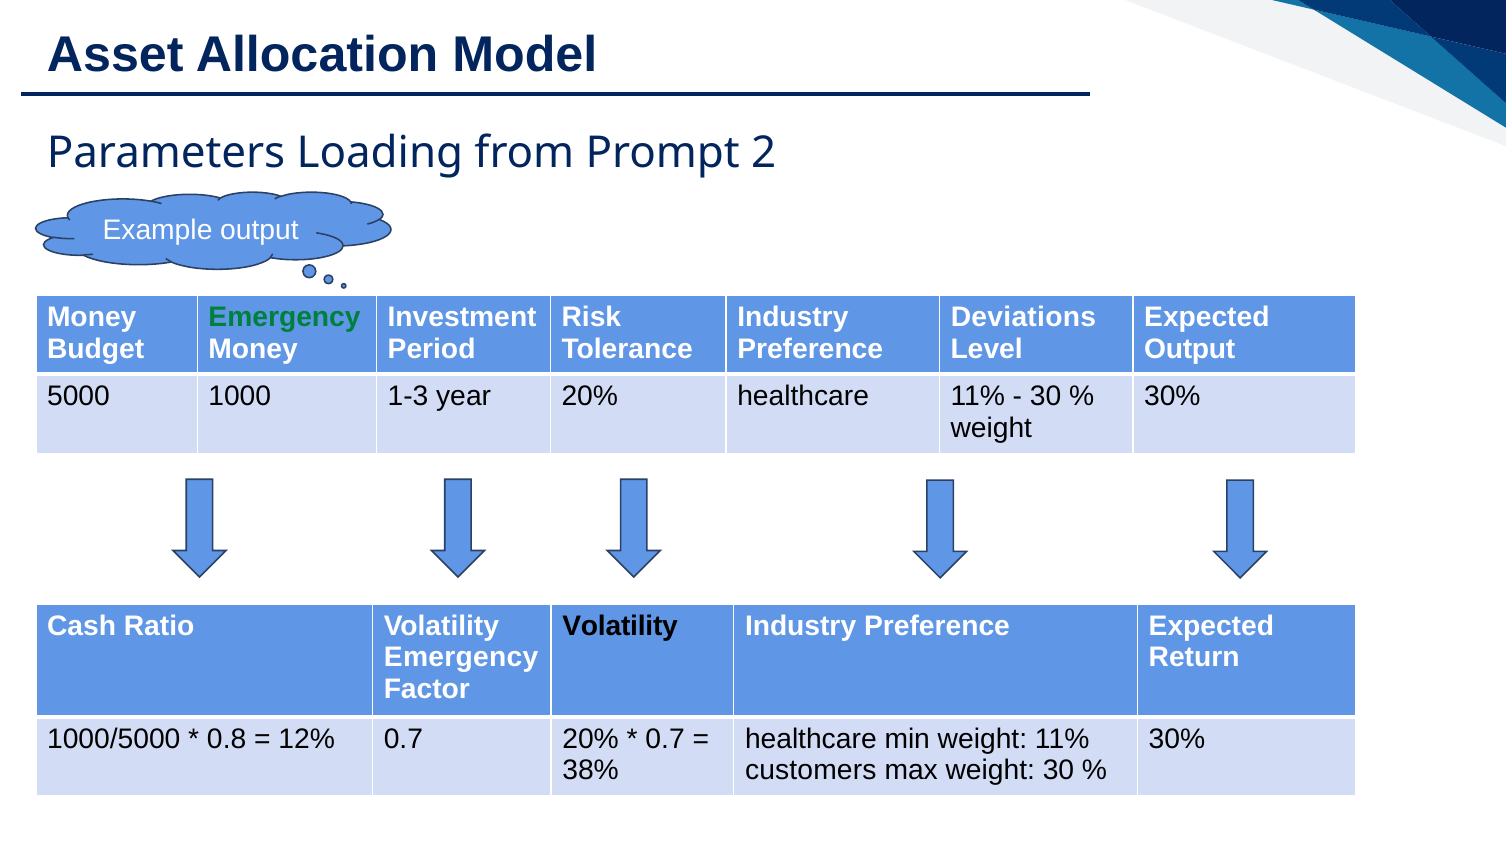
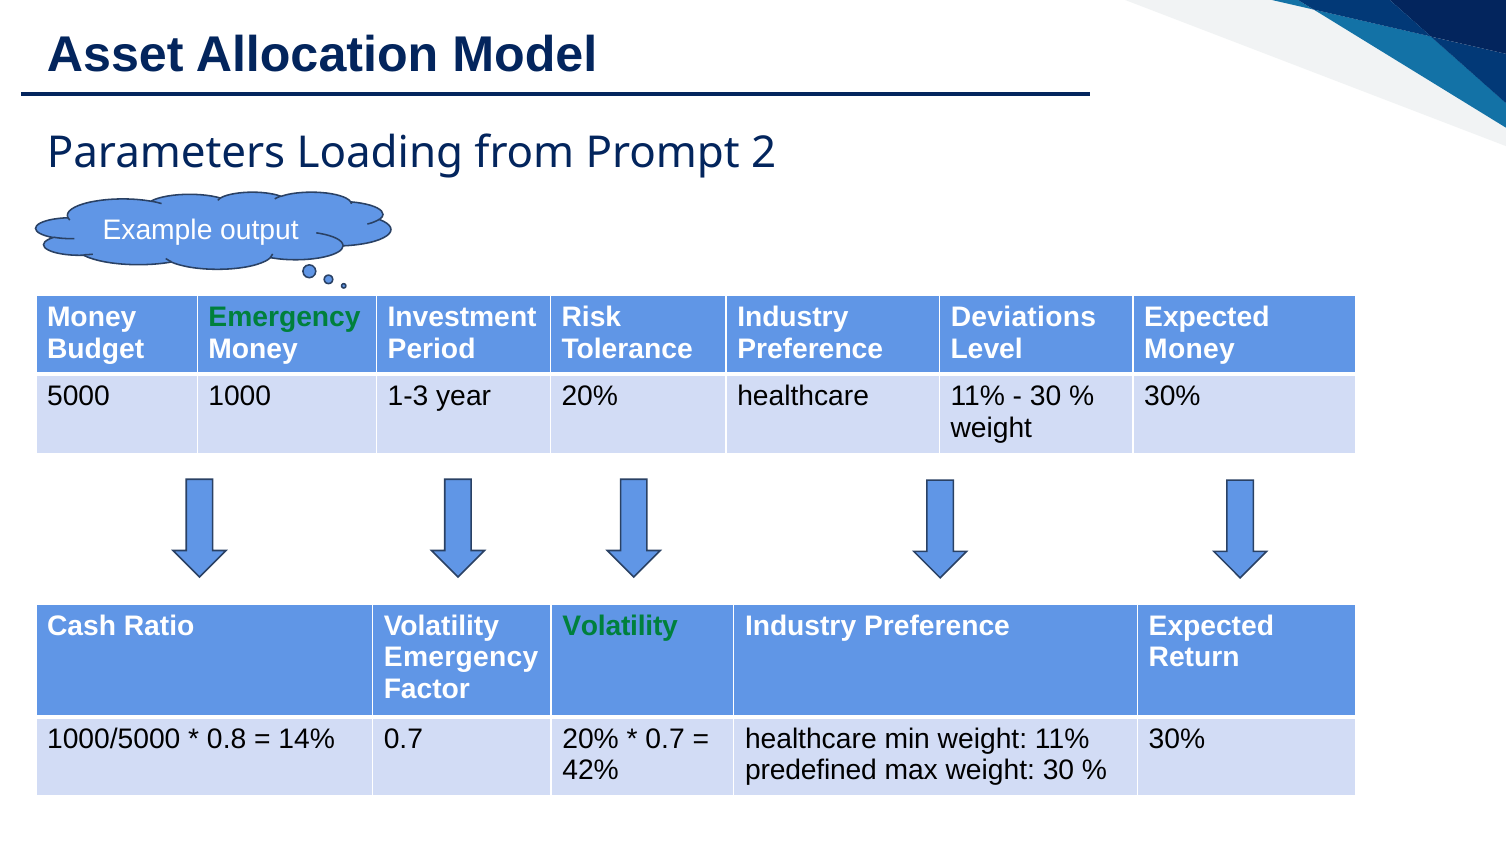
Output: Output -> Money (1189, 349)
Volatility colour: black -> green (620, 626)
12%: 12% -> 14% (307, 739)
38%: 38% -> 42% (591, 771)
customers: customers -> predefined (811, 771)
